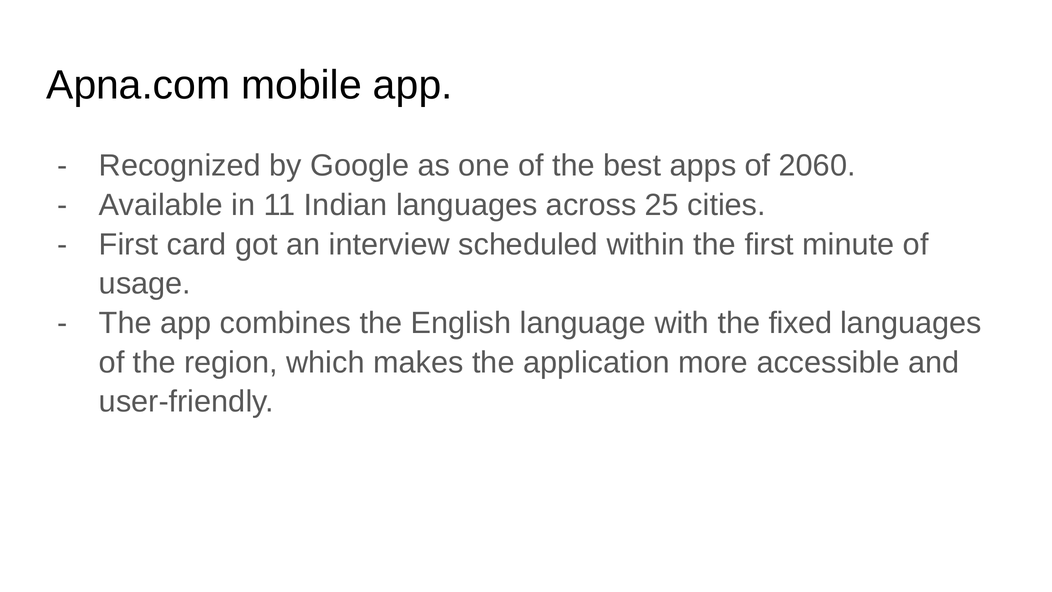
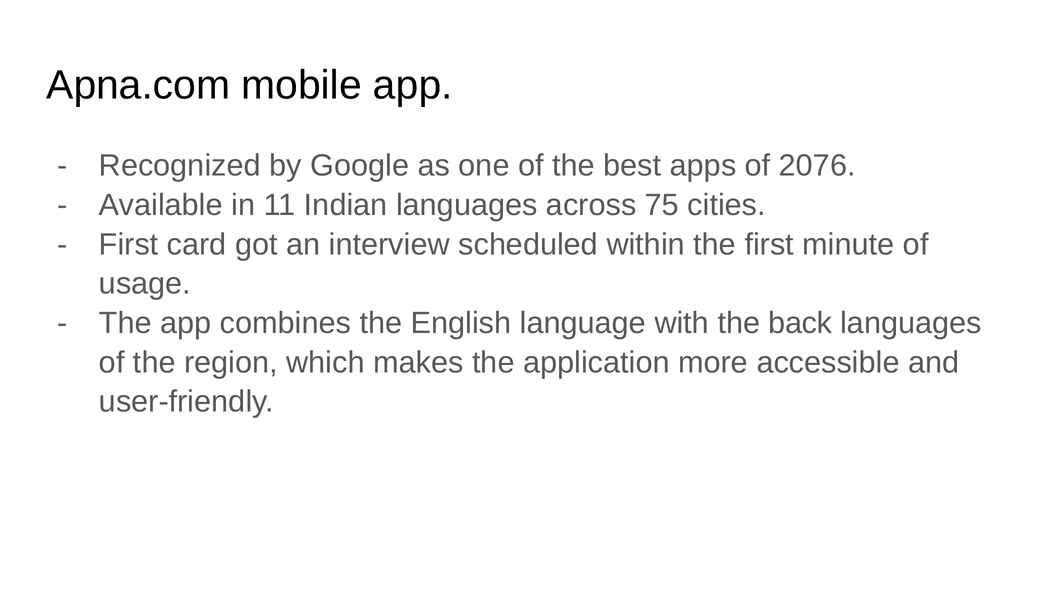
2060: 2060 -> 2076 (817, 166)
25: 25 -> 75 (662, 205)
fixed: fixed -> back (800, 323)
